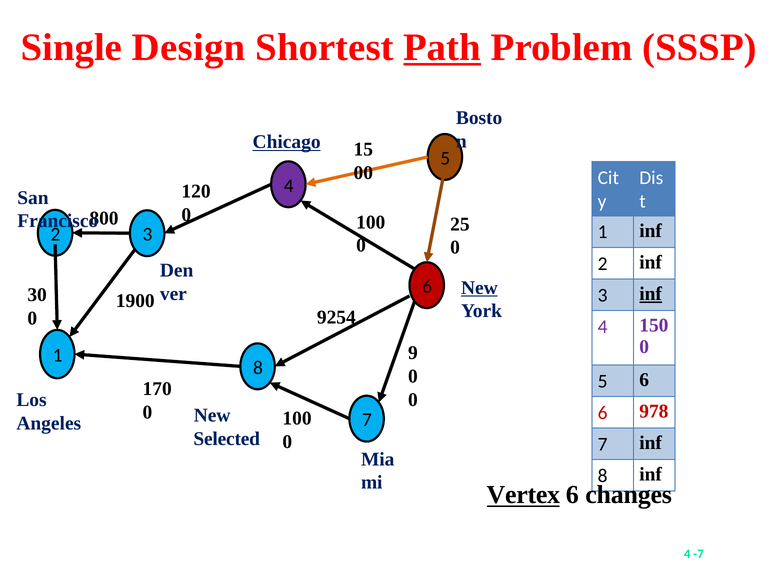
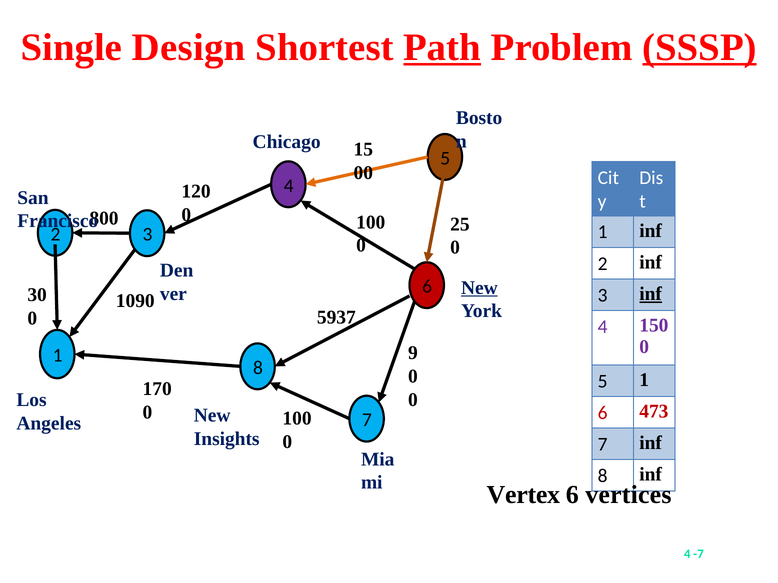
SSSP underline: none -> present (700, 47)
Chicago underline: present -> none (287, 142)
1900: 1900 -> 1090 (135, 301)
9254: 9254 -> 5937 (336, 318)
5 6: 6 -> 1 (644, 380)
978: 978 -> 473 (654, 412)
Selected: Selected -> Insights (227, 439)
Vertex underline: present -> none (523, 495)
changes: changes -> vertices (628, 495)
